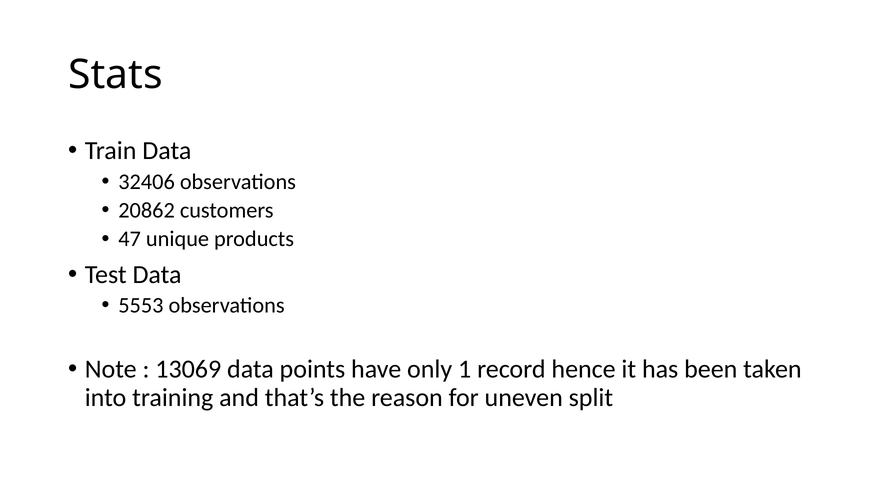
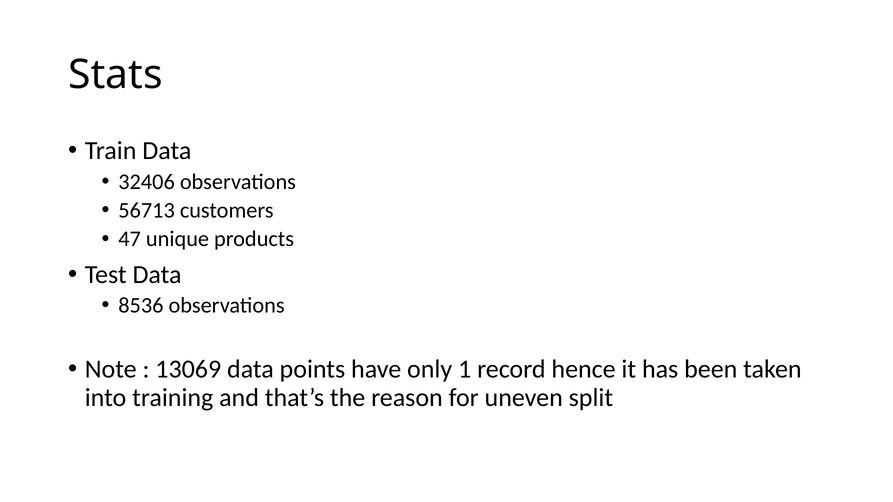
20862: 20862 -> 56713 (147, 211)
5553: 5553 -> 8536 (141, 305)
